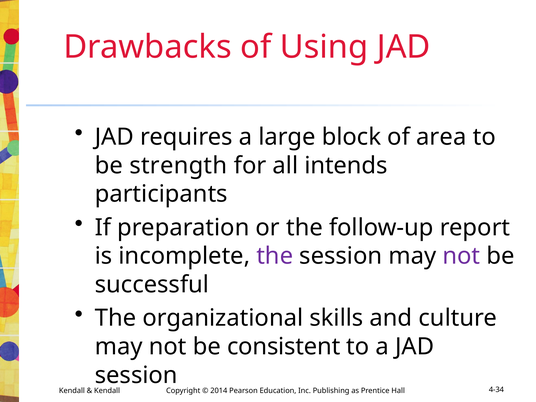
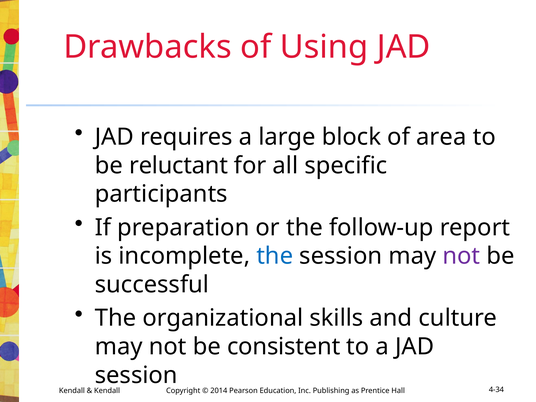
strength: strength -> reluctant (179, 166)
intends: intends -> specific (346, 166)
the colour: purple -> blue (275, 256)
